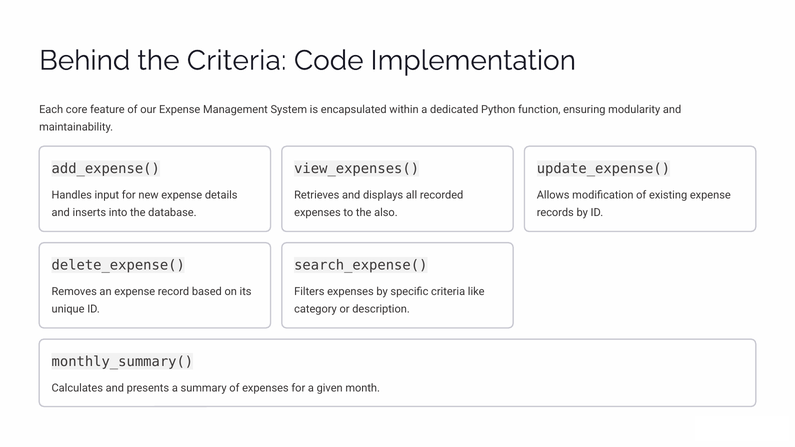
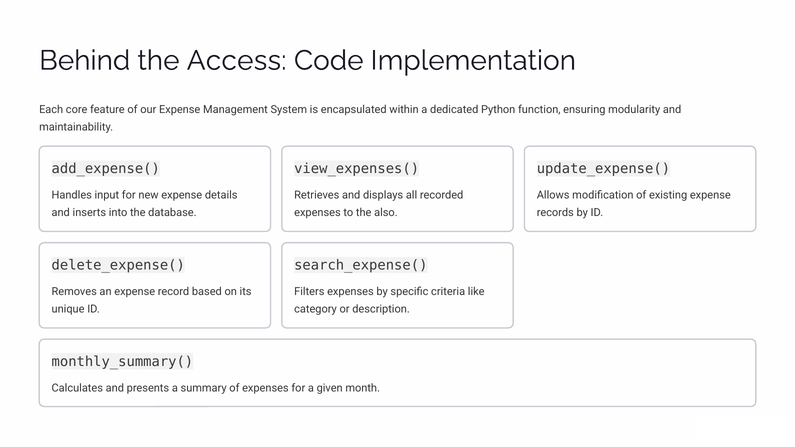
the Criteria: Criteria -> Access (237, 61)
